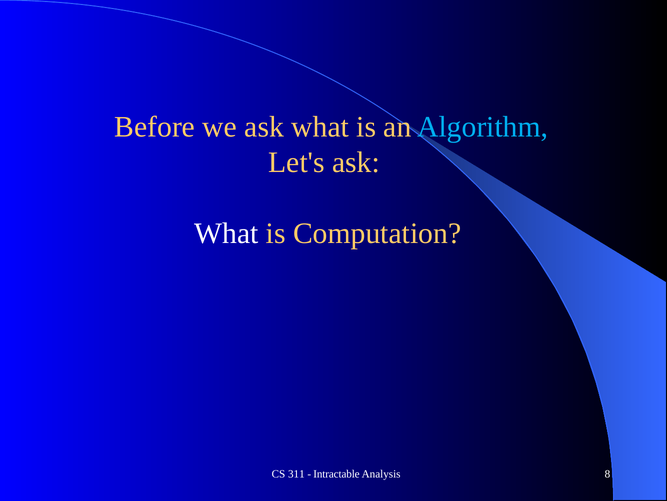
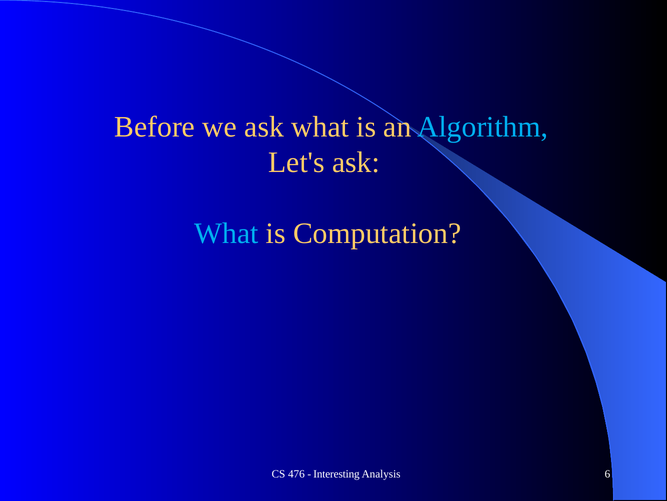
What colour: white -> light blue (227, 233)
311: 311 -> 476 (296, 473)
Intractable: Intractable -> Interesting (336, 473)
8: 8 -> 6 (607, 473)
